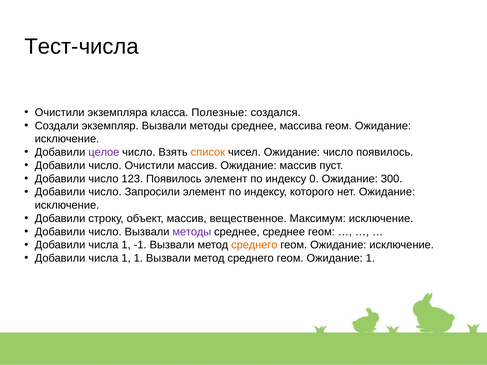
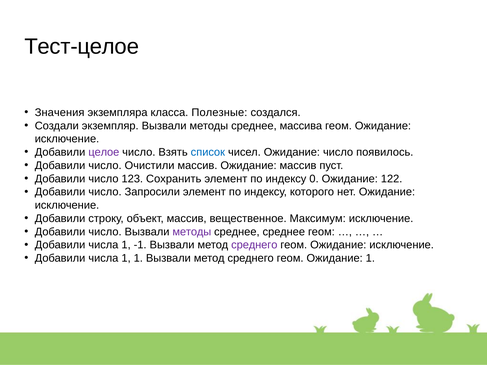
Тест-числа: Тест-числа -> Тест-целое (82, 47)
Очистили: Очистили -> Значения (60, 113)
список colour: orange -> blue (208, 152)
123 Появилось: Появилось -> Сохранить (174, 179)
300: 300 -> 122 (392, 179)
среднего colour: orange -> purple (254, 245)
